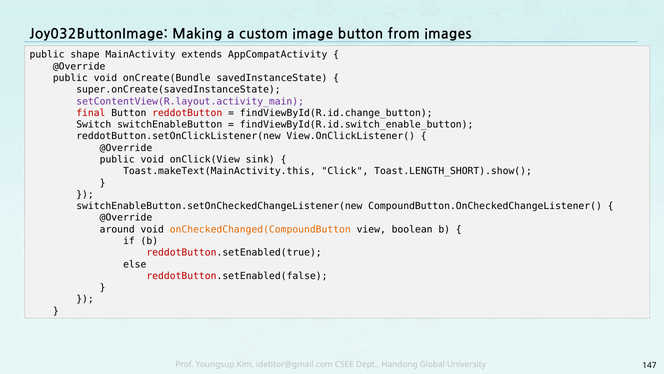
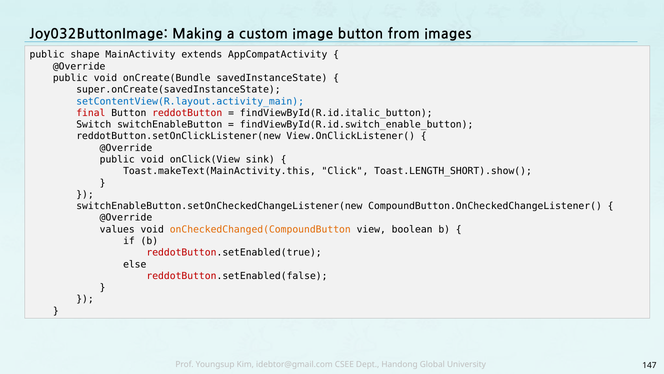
setContentView(R.layout.activity_main colour: purple -> blue (190, 101)
findViewById(R.id.change_button: findViewById(R.id.change_button -> findViewById(R.id.italic_button (336, 113)
around: around -> values (117, 229)
